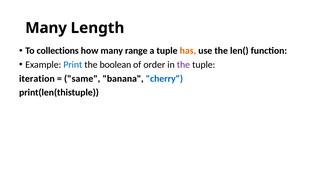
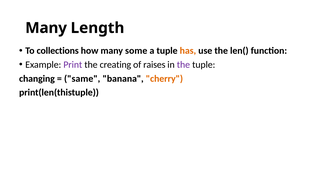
range: range -> some (136, 51)
Print colour: blue -> purple (73, 65)
boolean: boolean -> creating (115, 65)
order: order -> raises (154, 65)
iteration: iteration -> changing (37, 79)
cherry colour: blue -> orange (164, 79)
